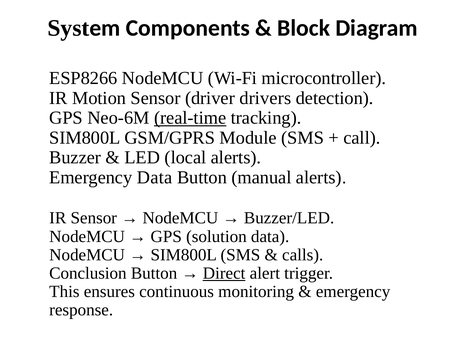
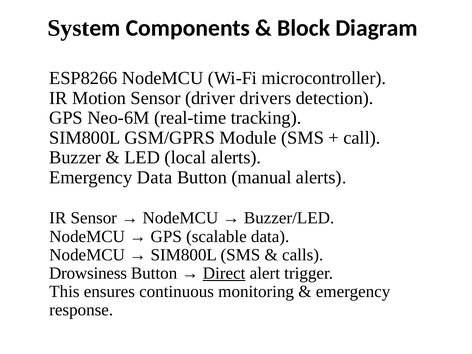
real-time underline: present -> none (190, 118)
solution: solution -> scalable (216, 236)
Conclusion: Conclusion -> Drowsiness (88, 273)
